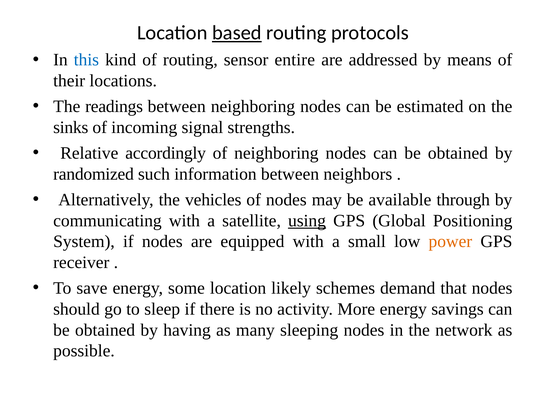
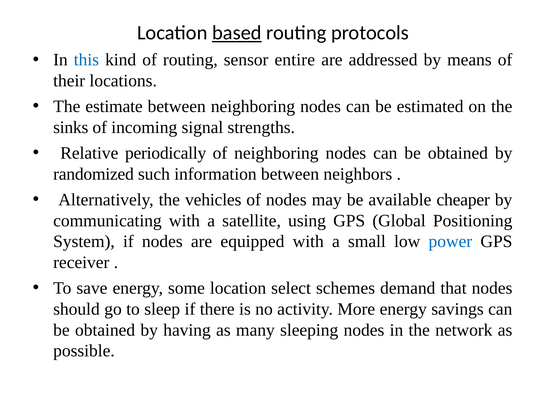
readings: readings -> estimate (114, 107)
accordingly: accordingly -> periodically (166, 153)
through: through -> cheaper (463, 200)
using underline: present -> none (307, 221)
power colour: orange -> blue (450, 242)
likely: likely -> select (291, 289)
